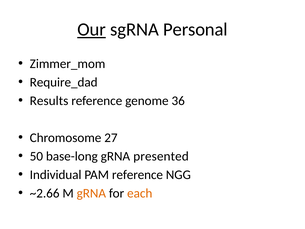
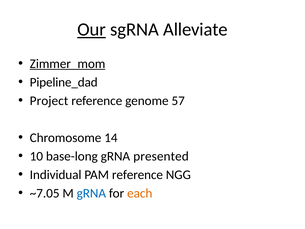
Personal: Personal -> Alleviate (195, 30)
Zimmer_mom underline: none -> present (68, 64)
Require_dad: Require_dad -> Pipeline_dad (64, 82)
Results: Results -> Project (49, 101)
36: 36 -> 57 (178, 101)
27: 27 -> 14 (111, 138)
50: 50 -> 10 (36, 156)
~2.66: ~2.66 -> ~7.05 (45, 193)
gRNA colour: orange -> blue (91, 193)
